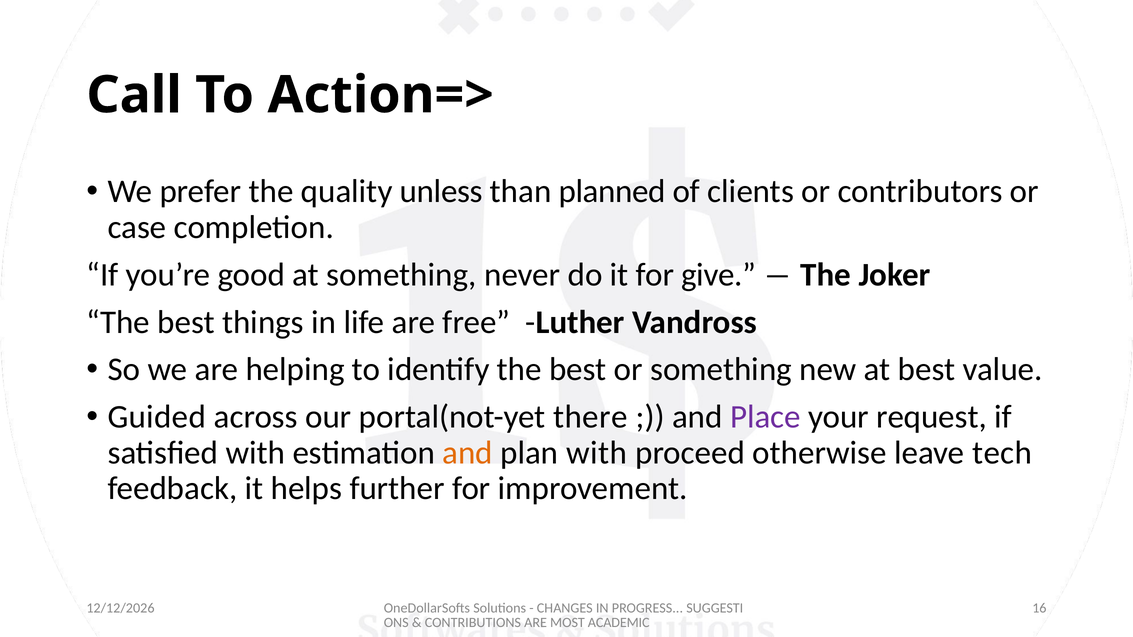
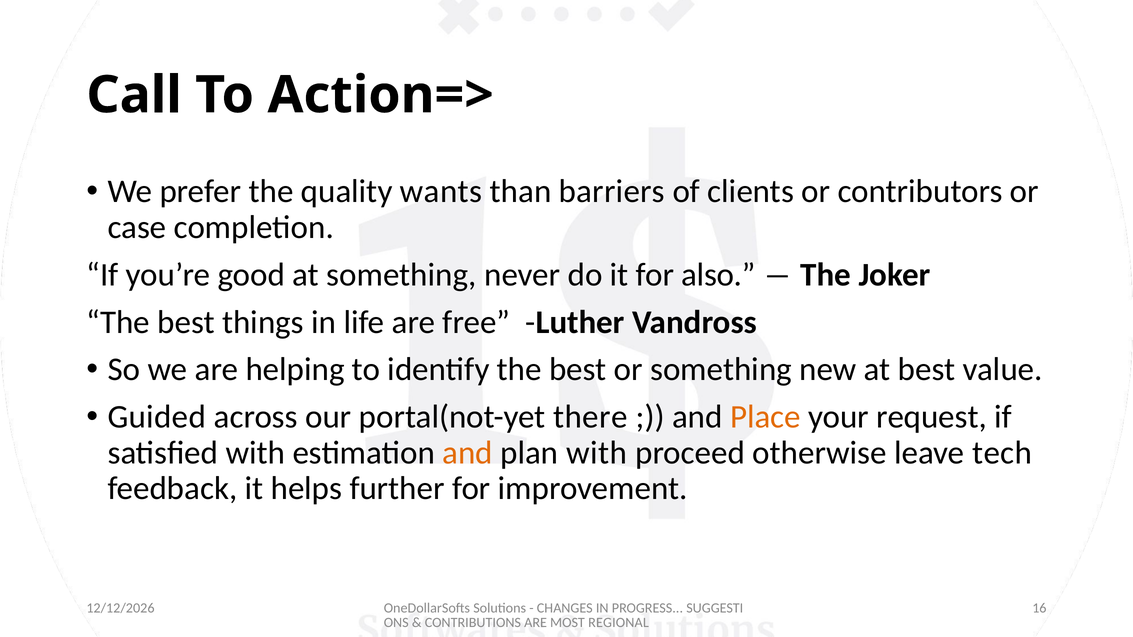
unless: unless -> wants (441, 192)
planned: planned -> barriers (612, 192)
give: give -> also (719, 275)
Place colour: purple -> orange (765, 417)
ACADEMIC: ACADEMIC -> REGIONAL (619, 623)
